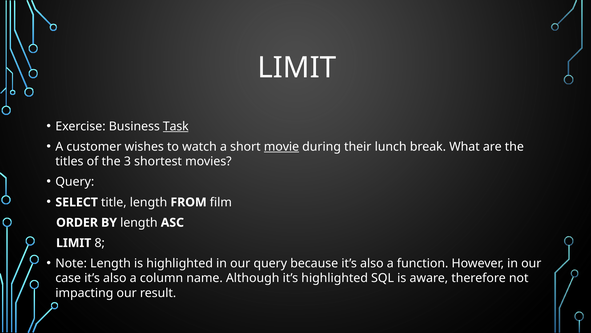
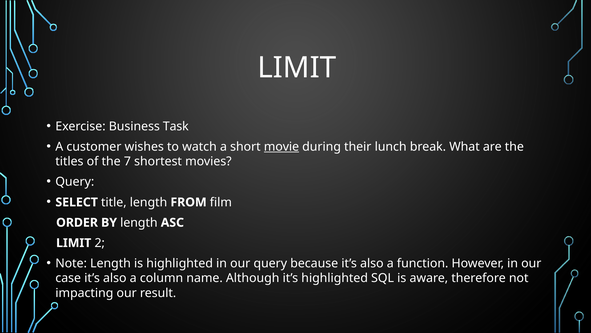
Task underline: present -> none (176, 126)
3: 3 -> 7 (127, 161)
8: 8 -> 2 (100, 243)
